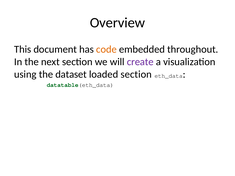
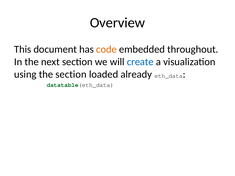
create colour: purple -> blue (140, 62)
the dataset: dataset -> section (71, 74)
loaded section: section -> already (136, 74)
